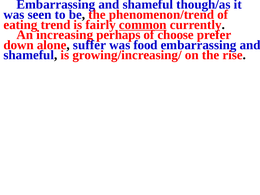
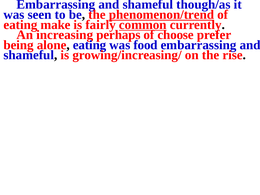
phenomenon/trend underline: none -> present (161, 15)
trend: trend -> make (56, 25)
down: down -> being (19, 45)
alone suffer: suffer -> eating (90, 45)
